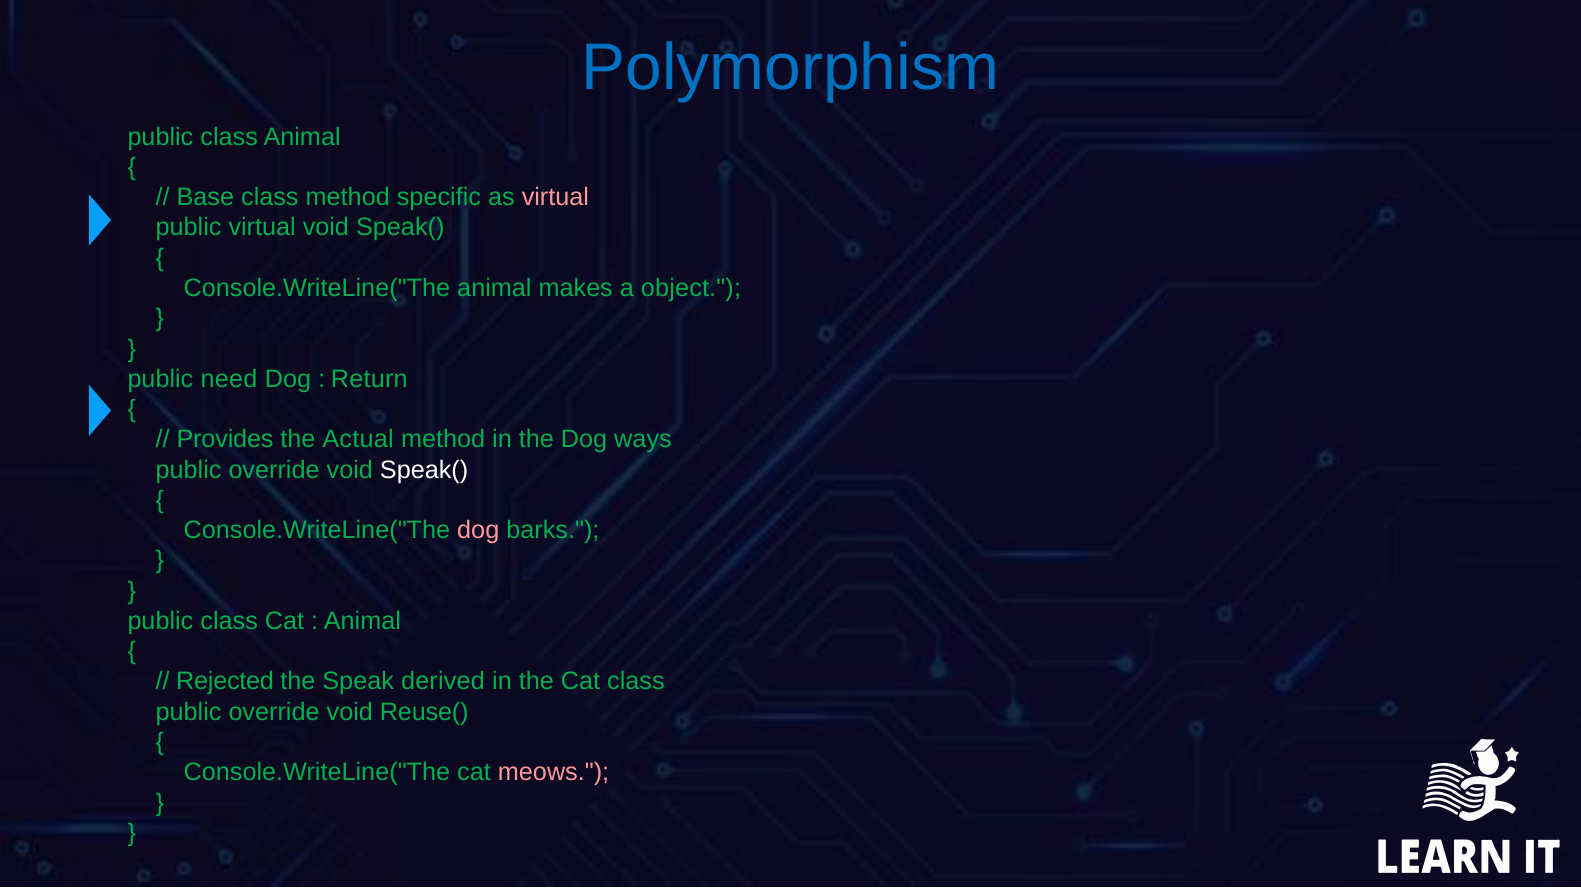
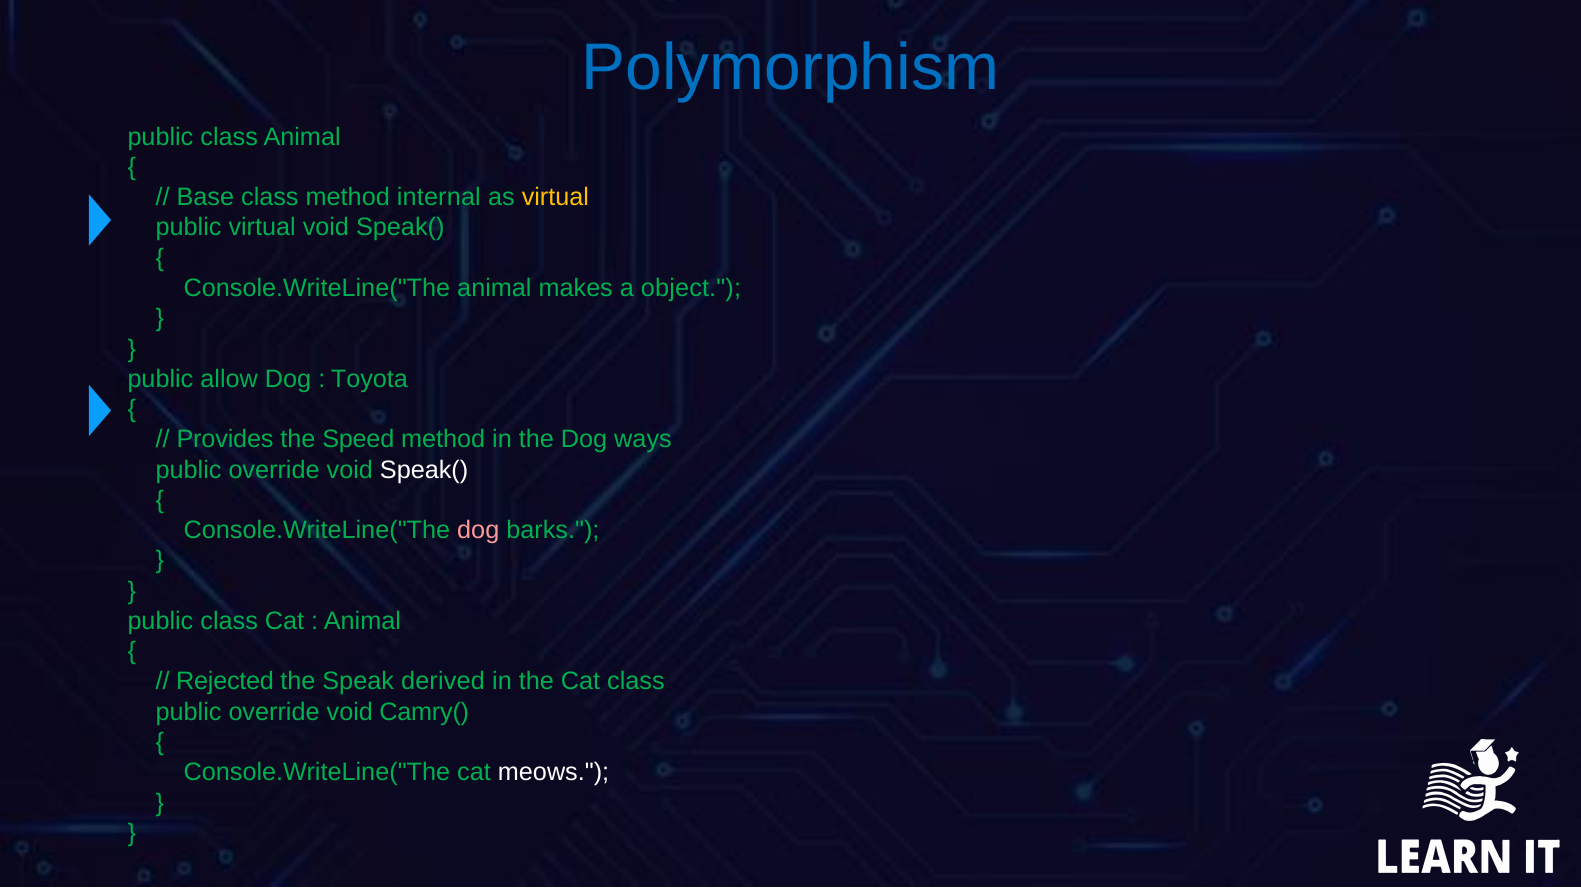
specific: specific -> internal (439, 197)
virtual colour: pink -> yellow (555, 197)
need: need -> allow (229, 379)
Return: Return -> Toyota (369, 379)
Actual: Actual -> Speed (358, 440)
Reuse(: Reuse( -> Camry( (424, 712)
meows colour: pink -> white (554, 773)
